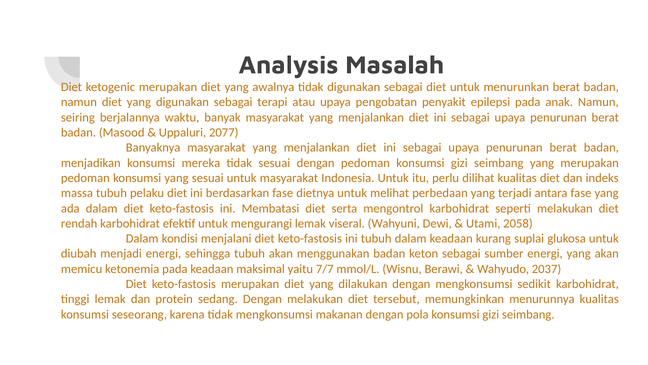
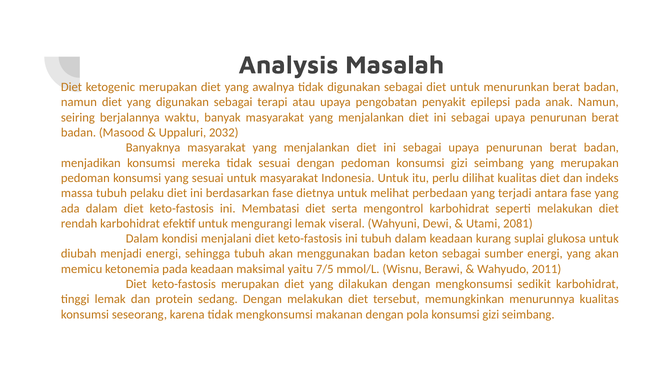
2077: 2077 -> 2032 (224, 132)
2058: 2058 -> 2081 (518, 223)
7/7: 7/7 -> 7/5 (325, 269)
2037: 2037 -> 2011 (547, 269)
